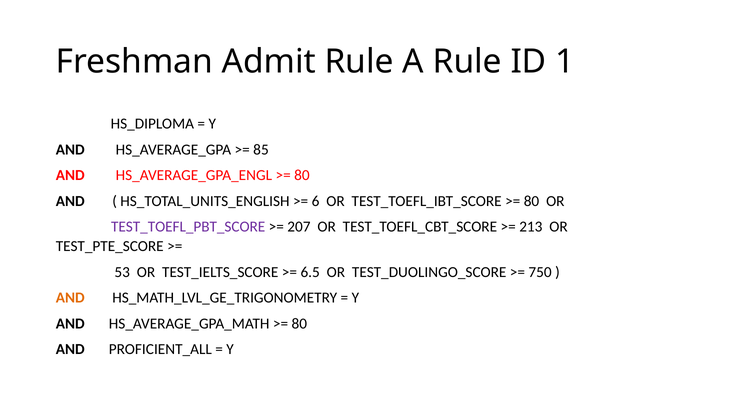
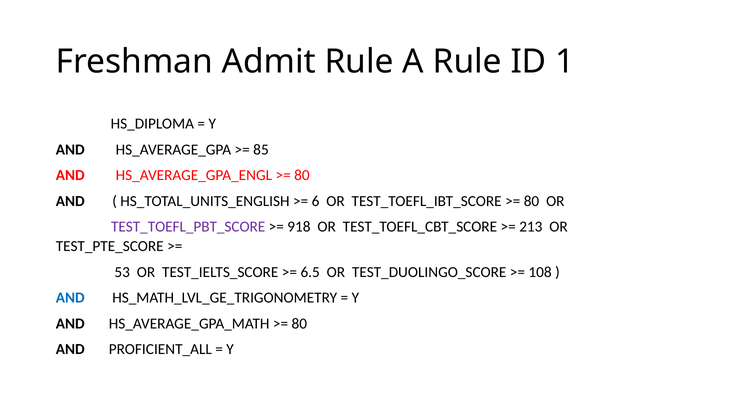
207: 207 -> 918 (299, 227)
750: 750 -> 108 (540, 272)
AND colour: orange -> blue (70, 298)
